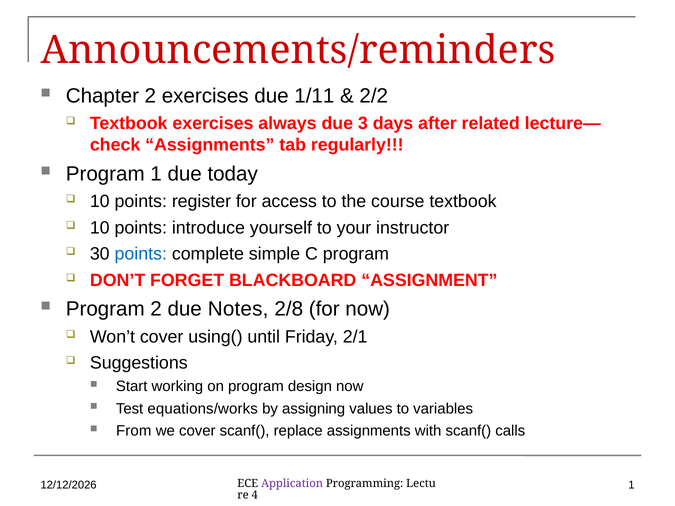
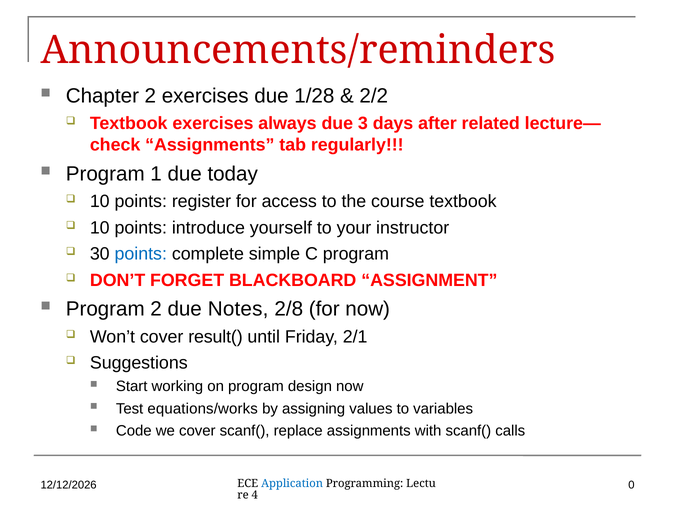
1/11: 1/11 -> 1/28 (314, 96)
using(: using( -> result( (215, 337)
From: From -> Code (134, 431)
1: 1 -> 0 (631, 485)
Application colour: purple -> blue (292, 484)
